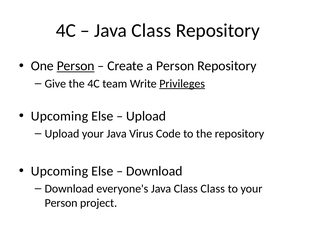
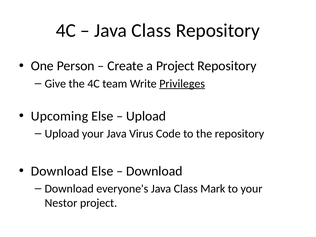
Person underline: present -> none (76, 66)
a Person: Person -> Project (175, 66)
Upcoming: Upcoming -> Download (60, 171)
Class Class: Class -> Mark (213, 189)
Person: Person -> Nestor (61, 203)
